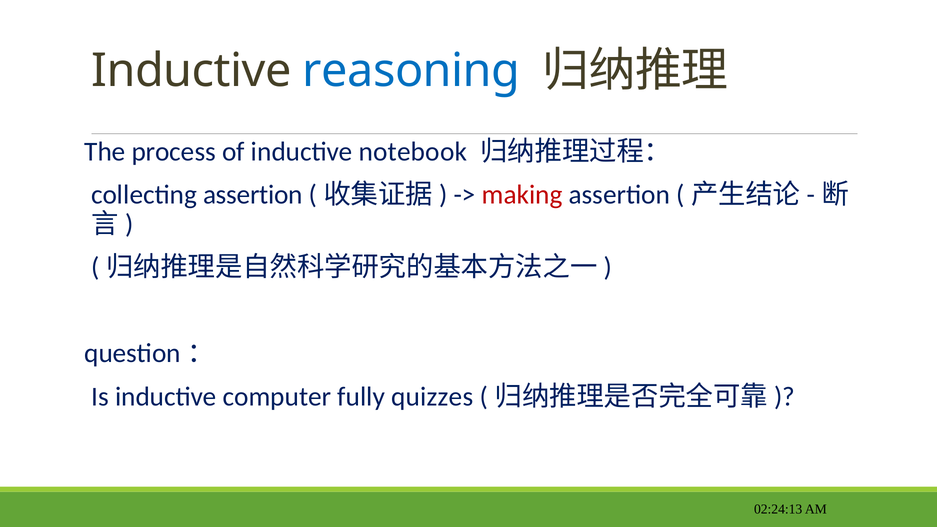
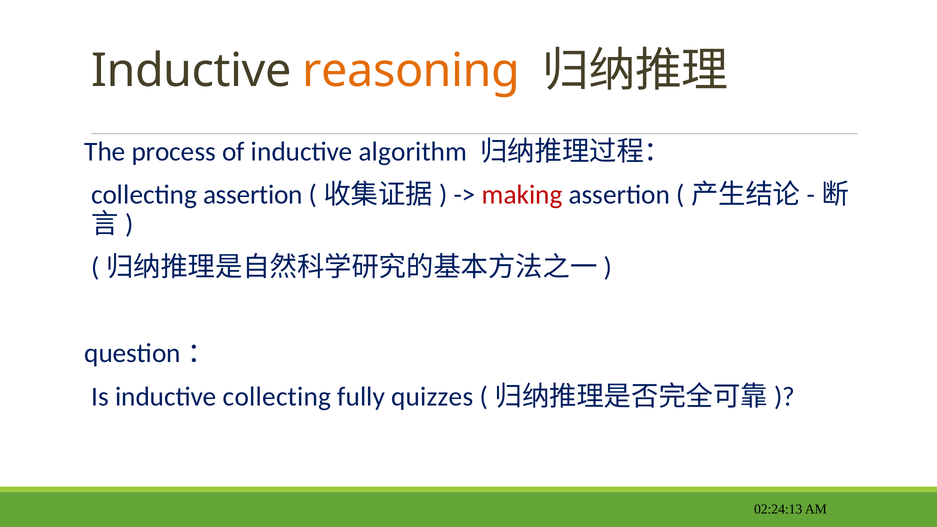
reasoning colour: blue -> orange (411, 71)
notebook: notebook -> algorithm (413, 152)
inductive computer: computer -> collecting (277, 397)
